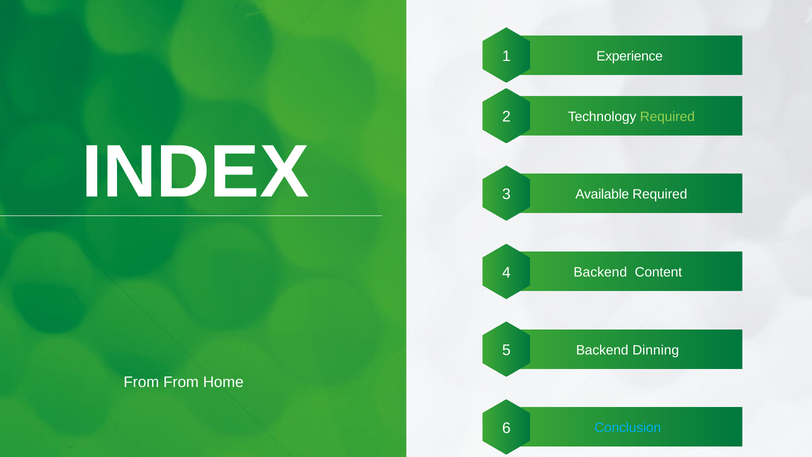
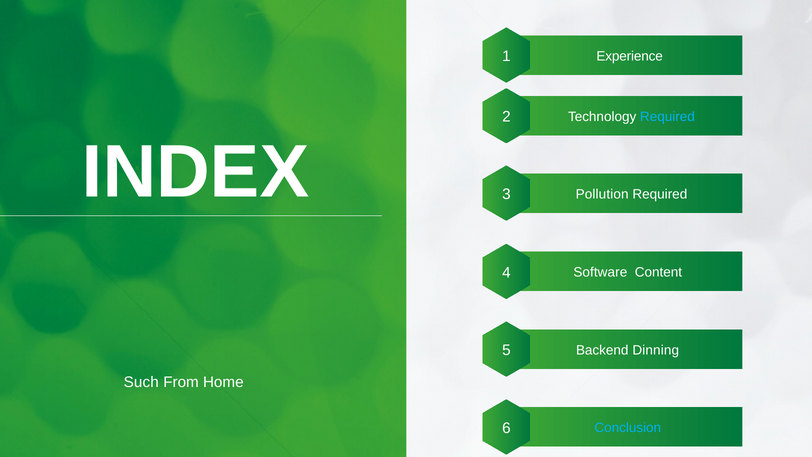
Required colour: light green -> light blue (667, 117)
Available: Available -> Pollution (602, 194)
Backend: Backend -> Software (600, 272)
From: From -> Such (141, 382)
